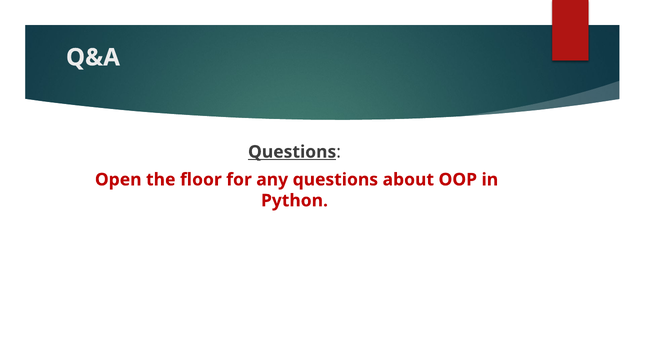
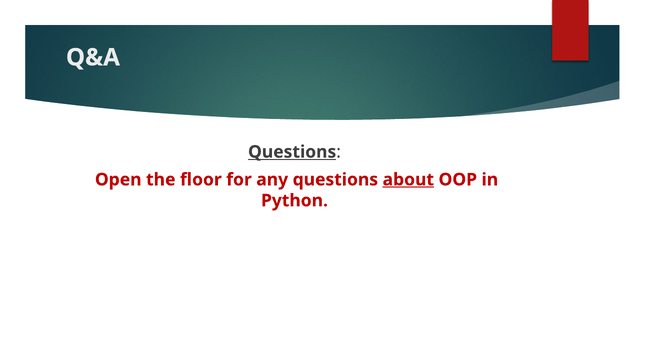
about underline: none -> present (408, 180)
